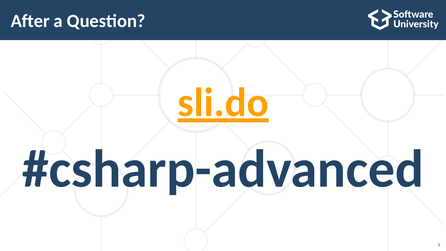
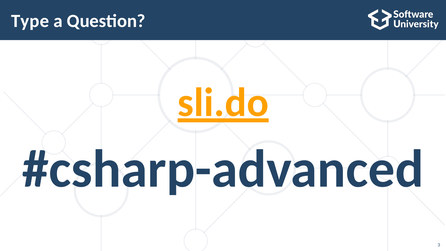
After: After -> Type (30, 21)
